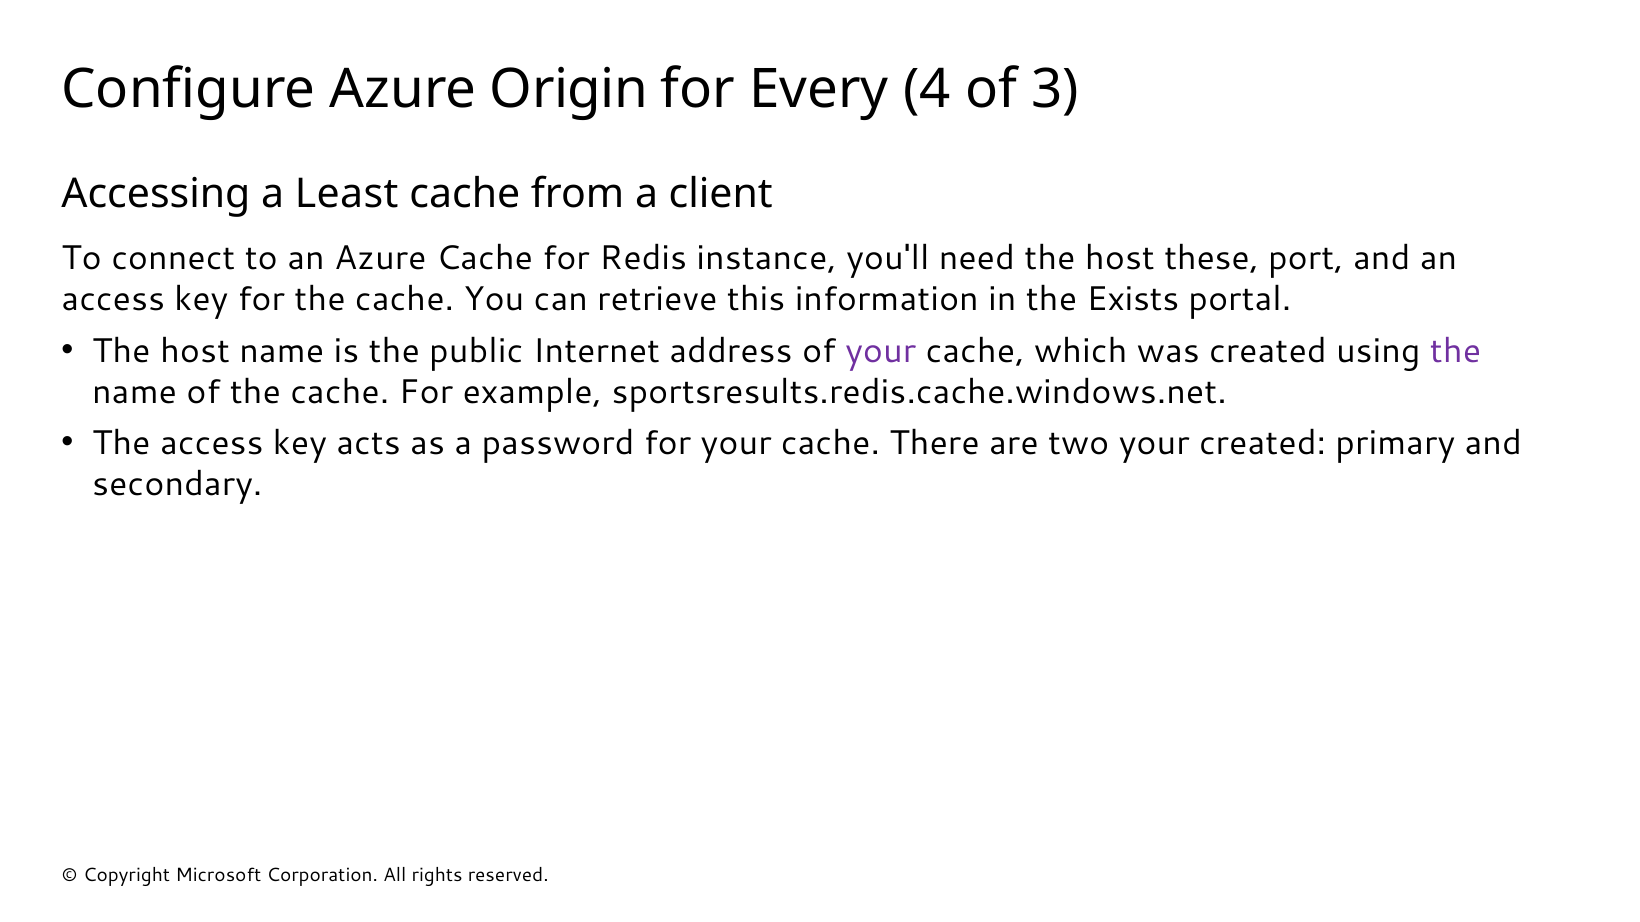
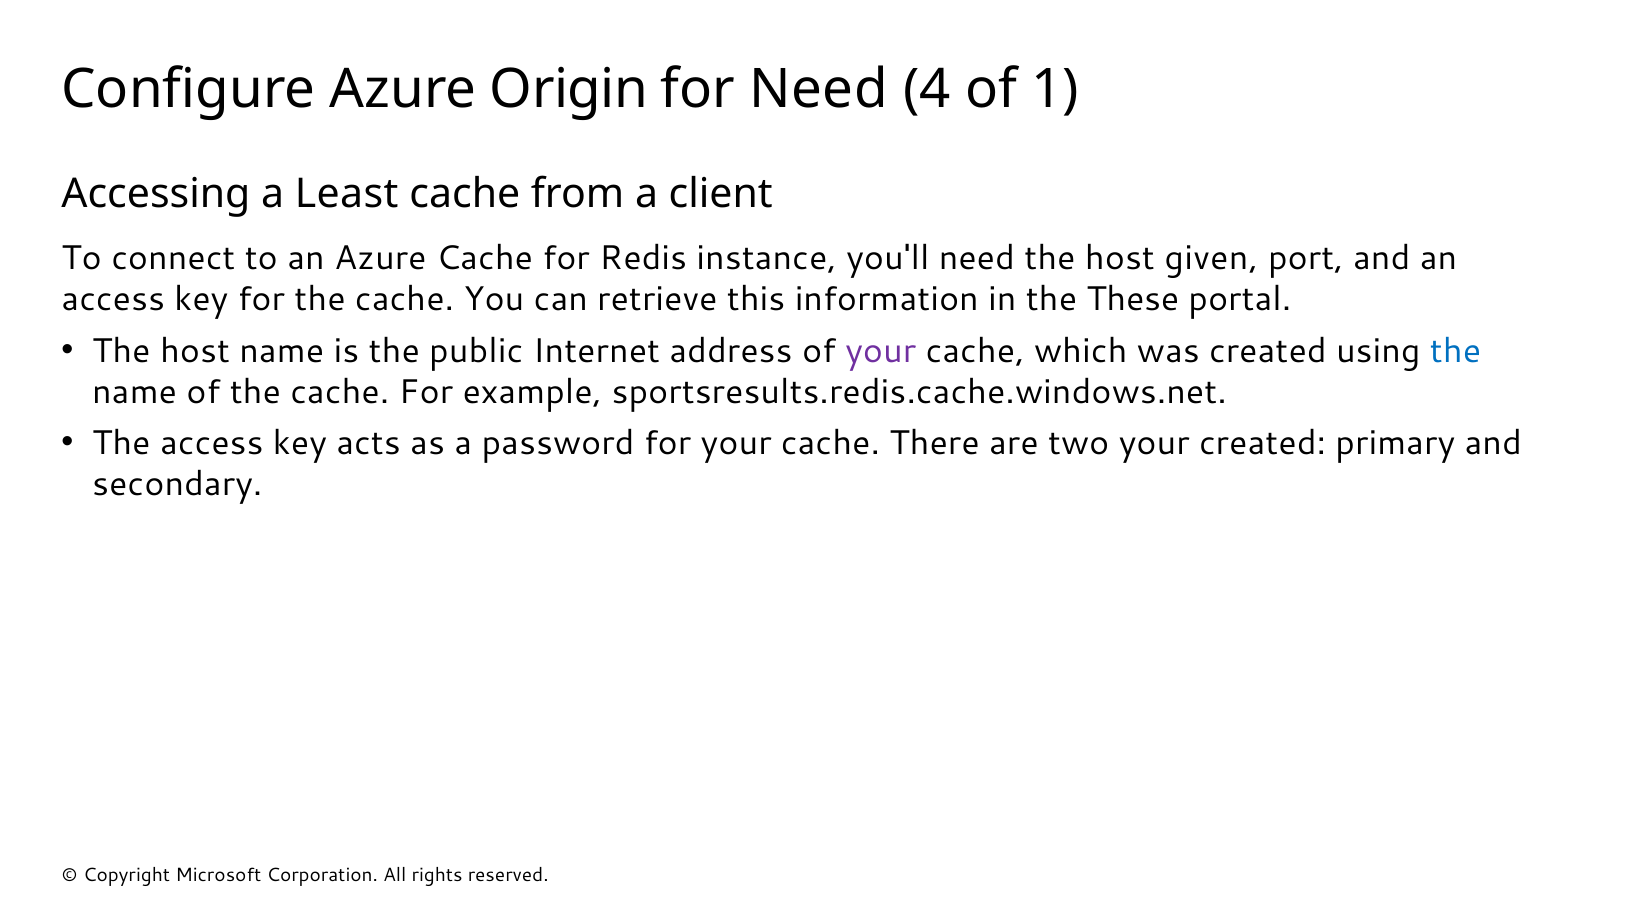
for Every: Every -> Need (819, 90)
3: 3 -> 1 (1055, 90)
these: these -> given (1211, 259)
Exists: Exists -> These (1133, 300)
the colour: purple -> blue (1456, 351)
